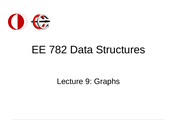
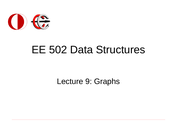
782: 782 -> 502 (58, 50)
